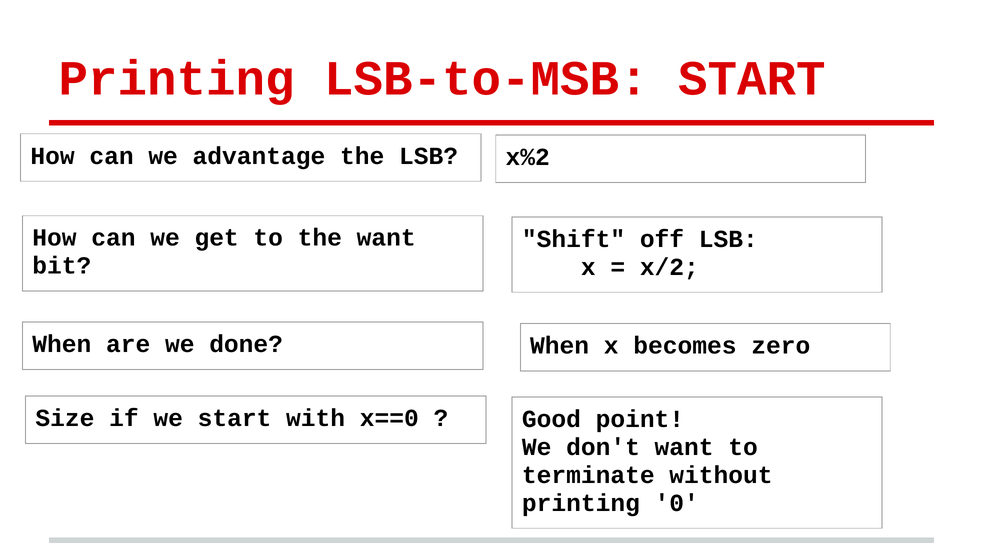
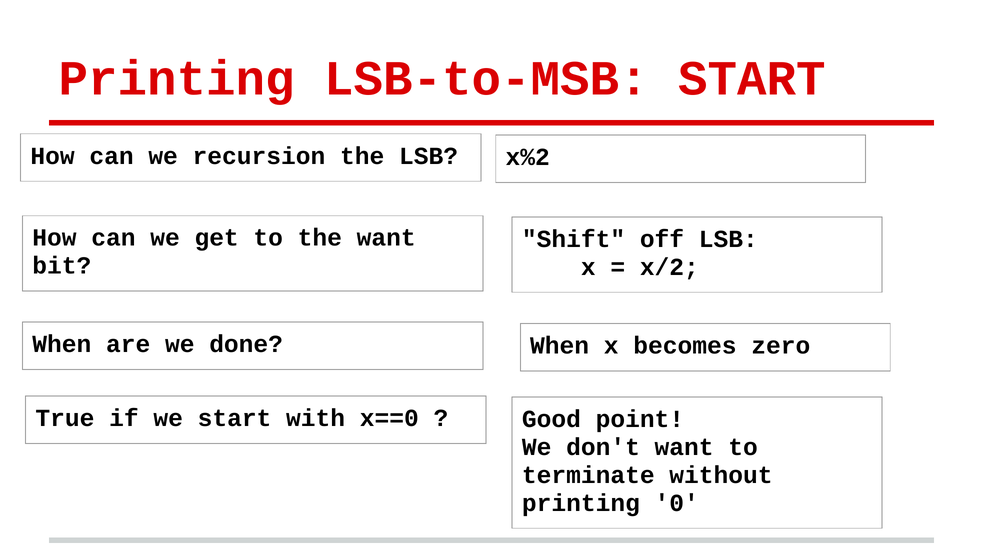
advantage: advantage -> recursion (259, 156)
Size: Size -> True (65, 418)
